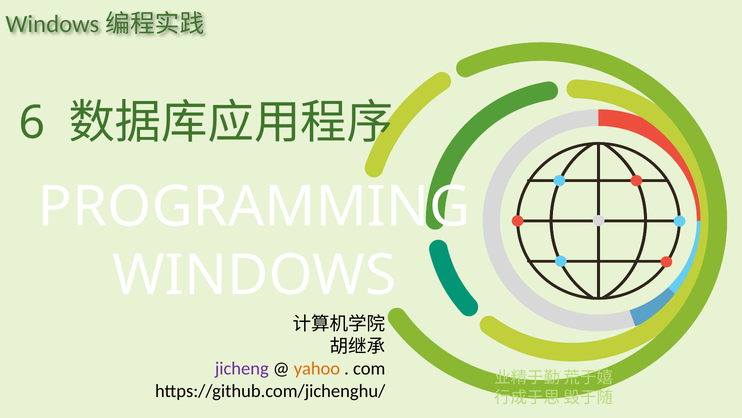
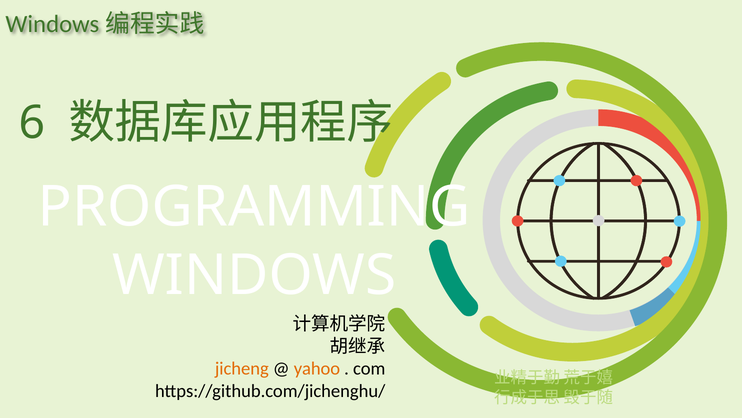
jicheng colour: purple -> orange (242, 368)
